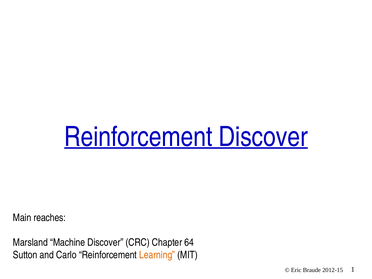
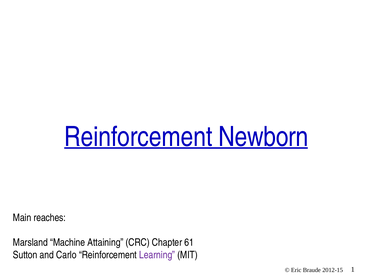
Reinforcement Discover: Discover -> Newborn (263, 137)
Machine Discover: Discover -> Attaining (105, 242)
64: 64 -> 61 (189, 242)
Learning colour: orange -> purple (157, 255)
